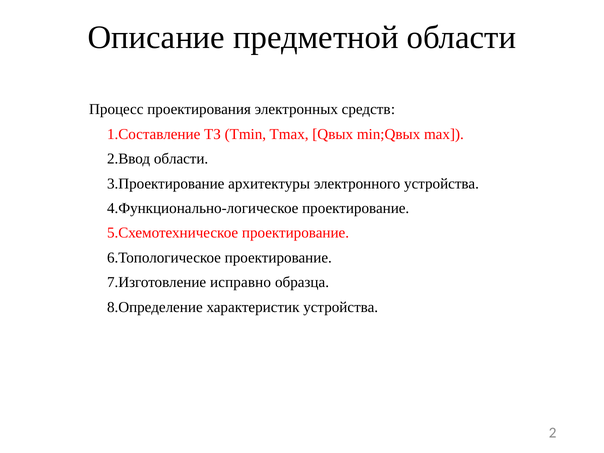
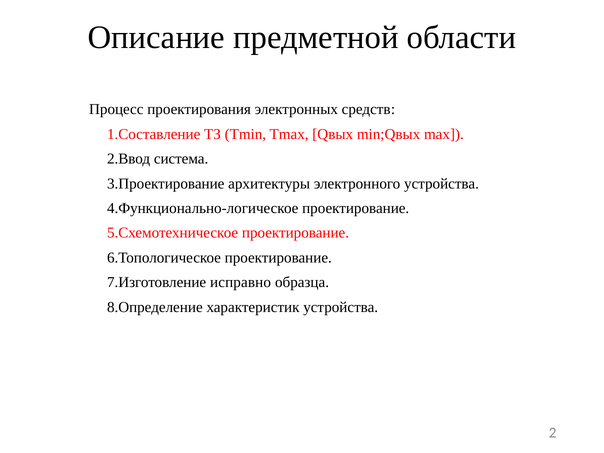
области: области -> система (181, 159)
